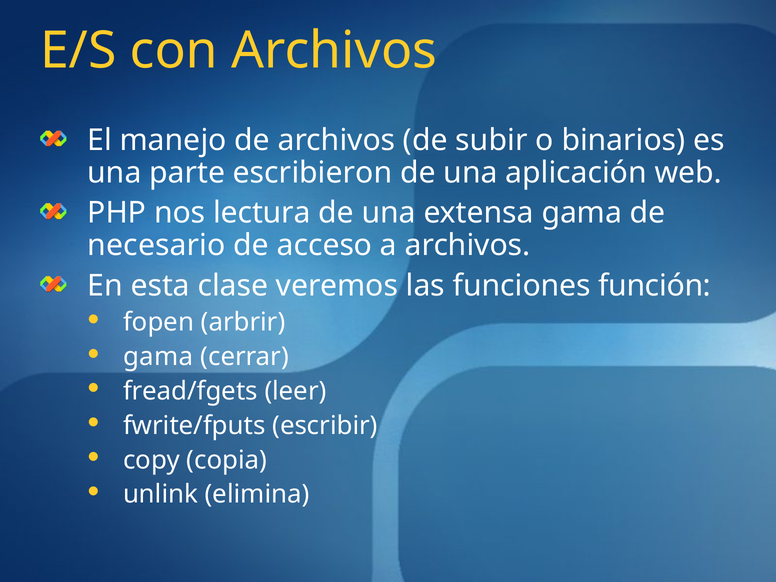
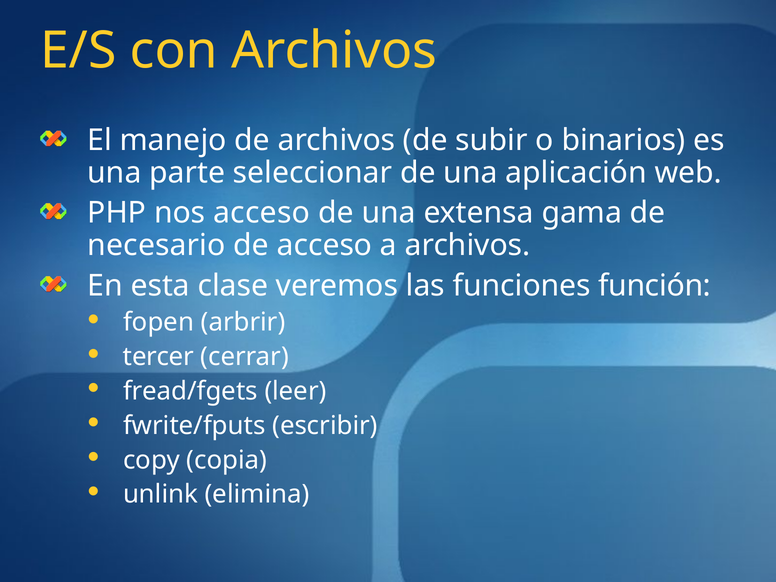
escribieron: escribieron -> seleccionar (313, 173)
nos lectura: lectura -> acceso (262, 213)
gama: gama -> tercer (158, 357)
